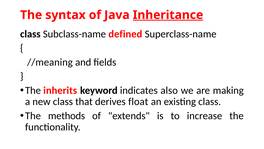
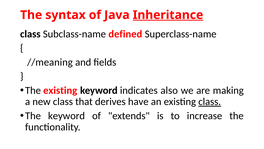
The inherits: inherits -> existing (60, 90)
float: float -> have (138, 101)
class underline: none -> present (210, 101)
The methods: methods -> keyword (67, 115)
